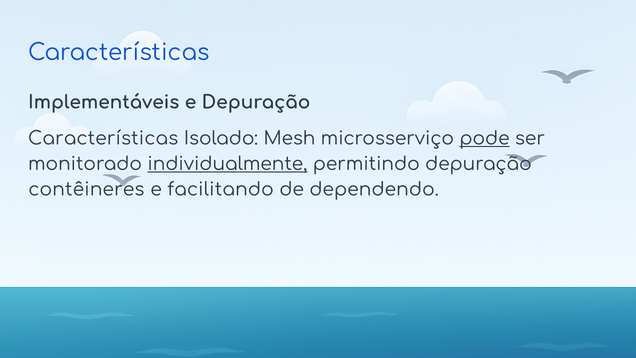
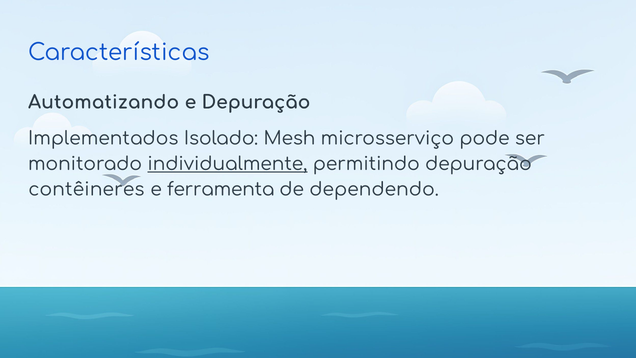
Implementáveis: Implementáveis -> Automatizando (104, 102)
Características: Características -> Implementados (103, 138)
pode underline: present -> none (484, 138)
facilitando: facilitando -> ferramenta (221, 190)
